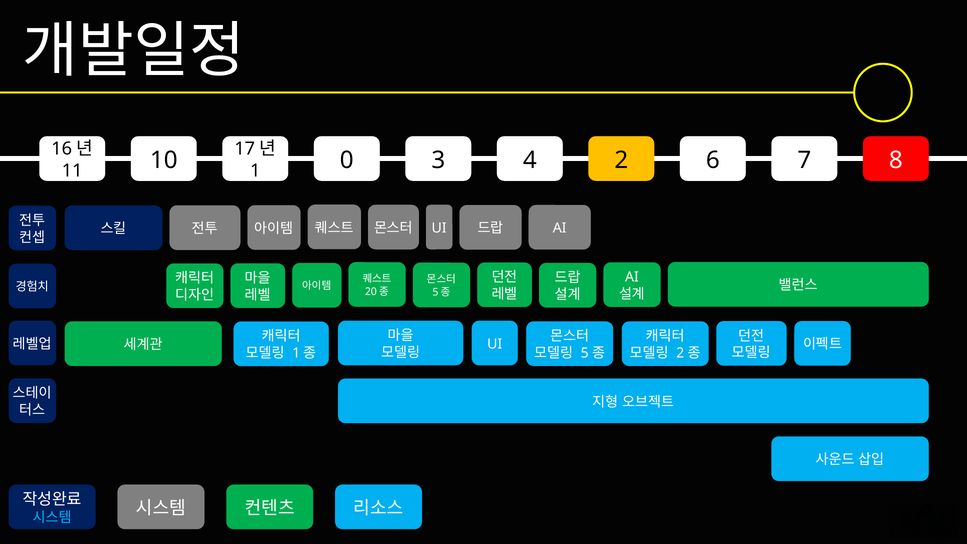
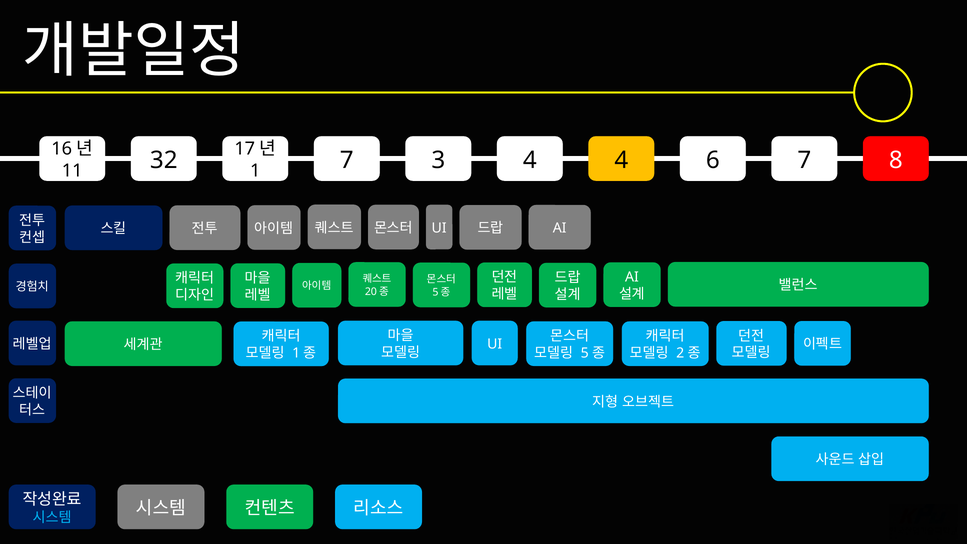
10: 10 -> 32 (164, 160)
1 0: 0 -> 7 (347, 160)
4 2: 2 -> 4 (621, 160)
